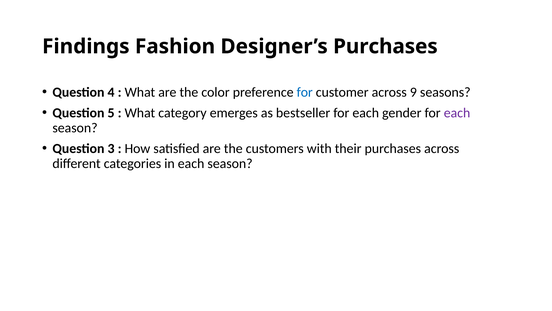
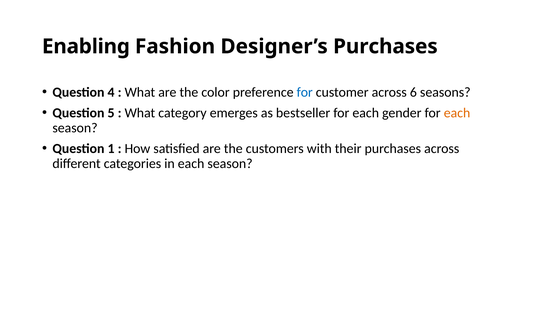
Findings: Findings -> Enabling (86, 46)
9: 9 -> 6 (413, 92)
each colour: purple -> orange (457, 113)
3: 3 -> 1 (111, 148)
